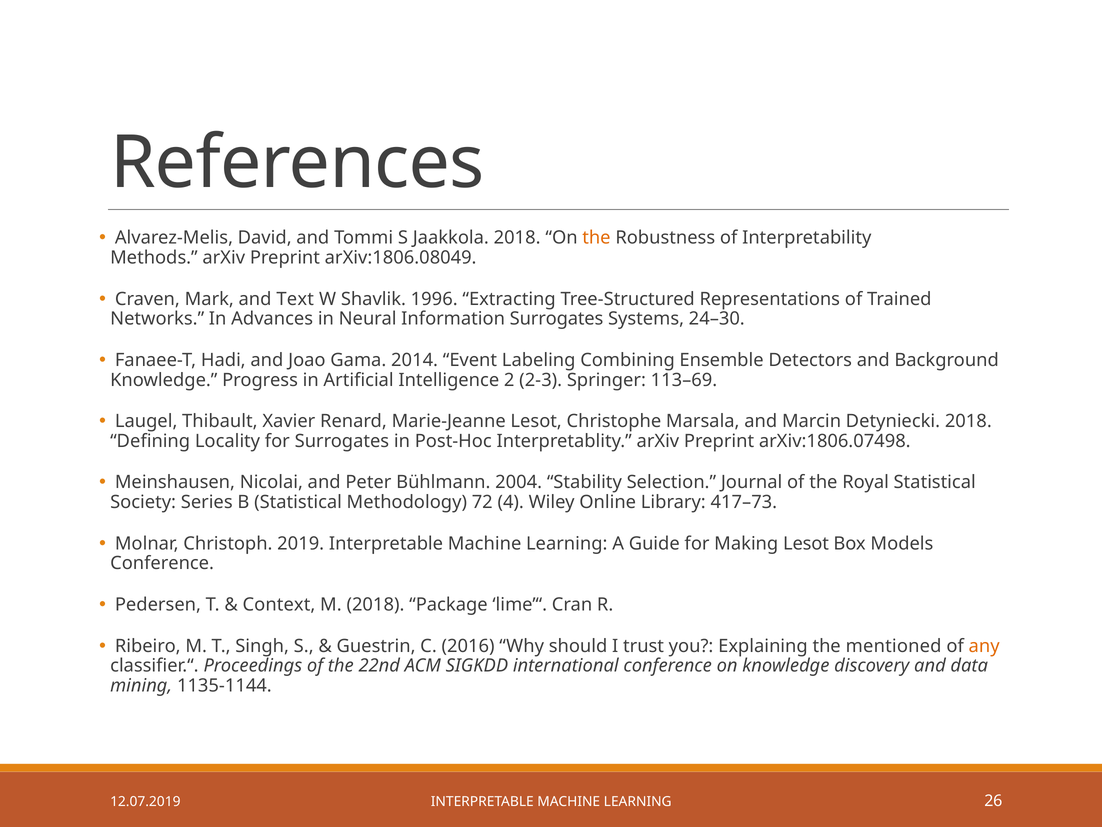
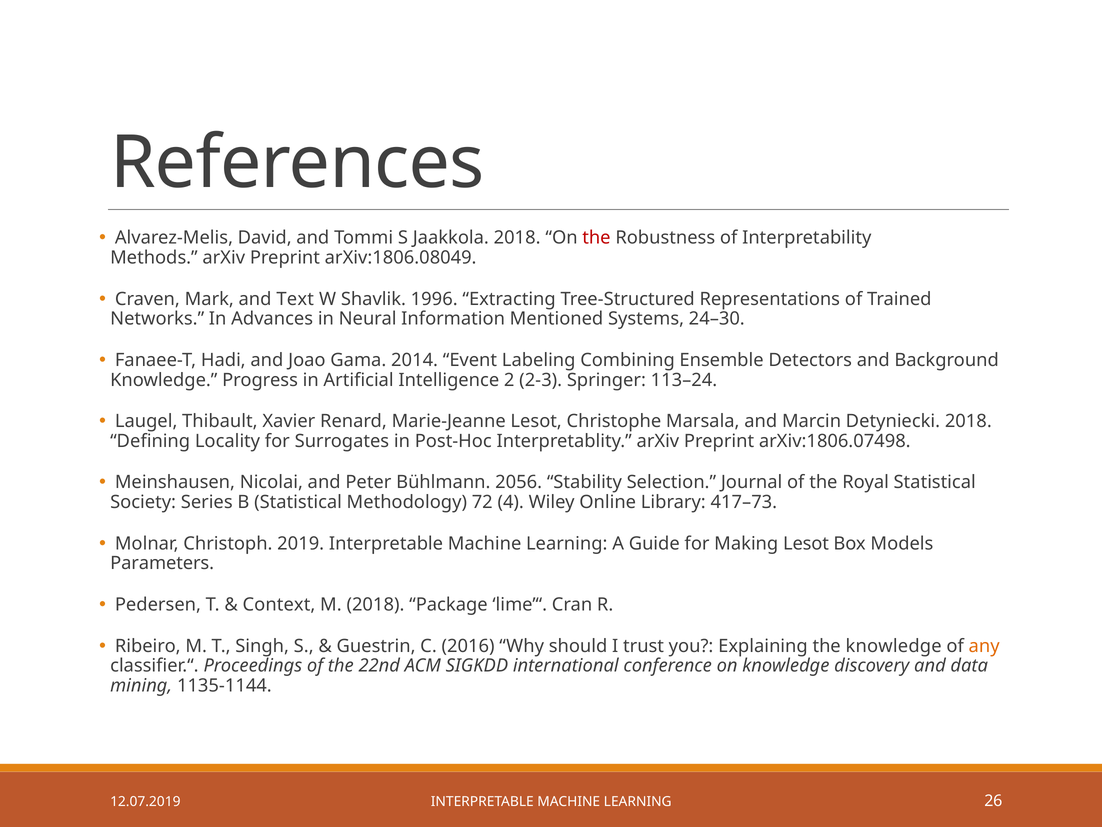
the colour: orange -> red (596, 238)
Information Surrogates: Surrogates -> Mentioned (556, 319)
113–69: 113–69 -> 113–24 (684, 380)
2004: 2004 -> 2056 (519, 482)
Conference: Conference -> Parameters (162, 563)
the mentioned: mentioned -> knowledge (894, 646)
